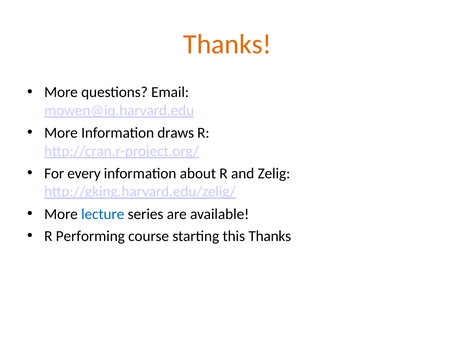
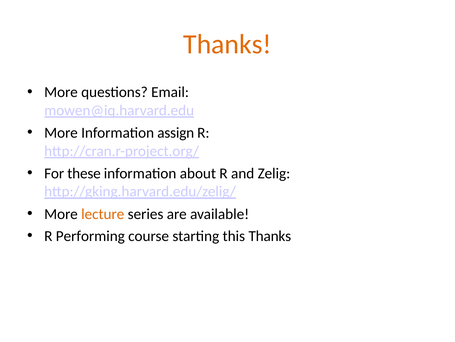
draws: draws -> assign (176, 133)
every: every -> these (84, 173)
lecture colour: blue -> orange (103, 214)
